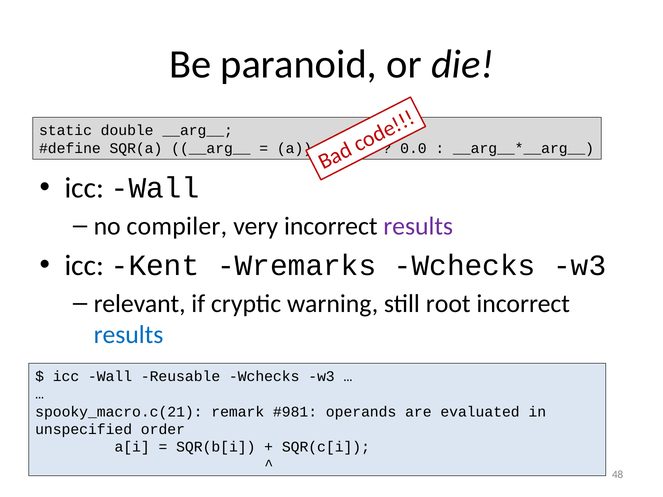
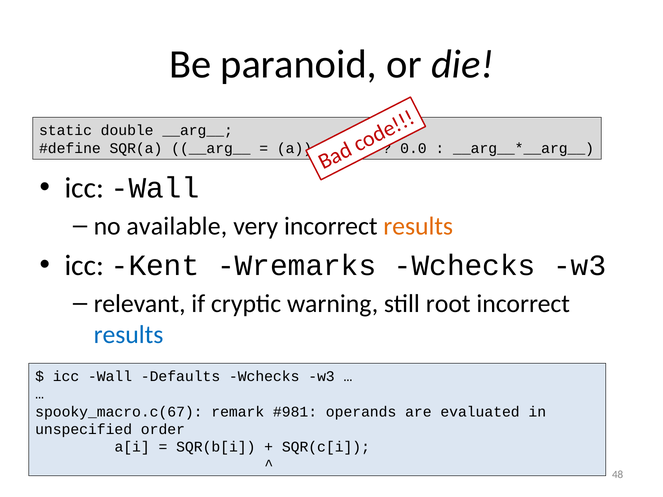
compiler: compiler -> available (177, 226)
results colour: purple -> orange (418, 226)
Reusable: Reusable -> Defaults (181, 377)
spooky_macro.c(21: spooky_macro.c(21 -> spooky_macro.c(67 (119, 412)
